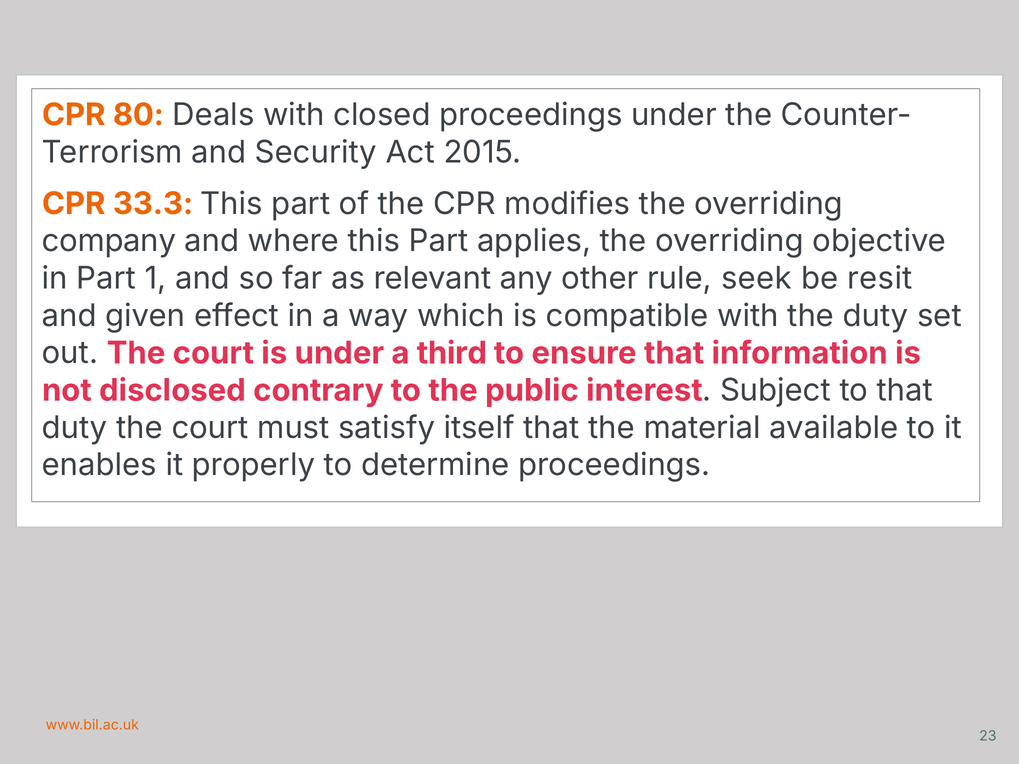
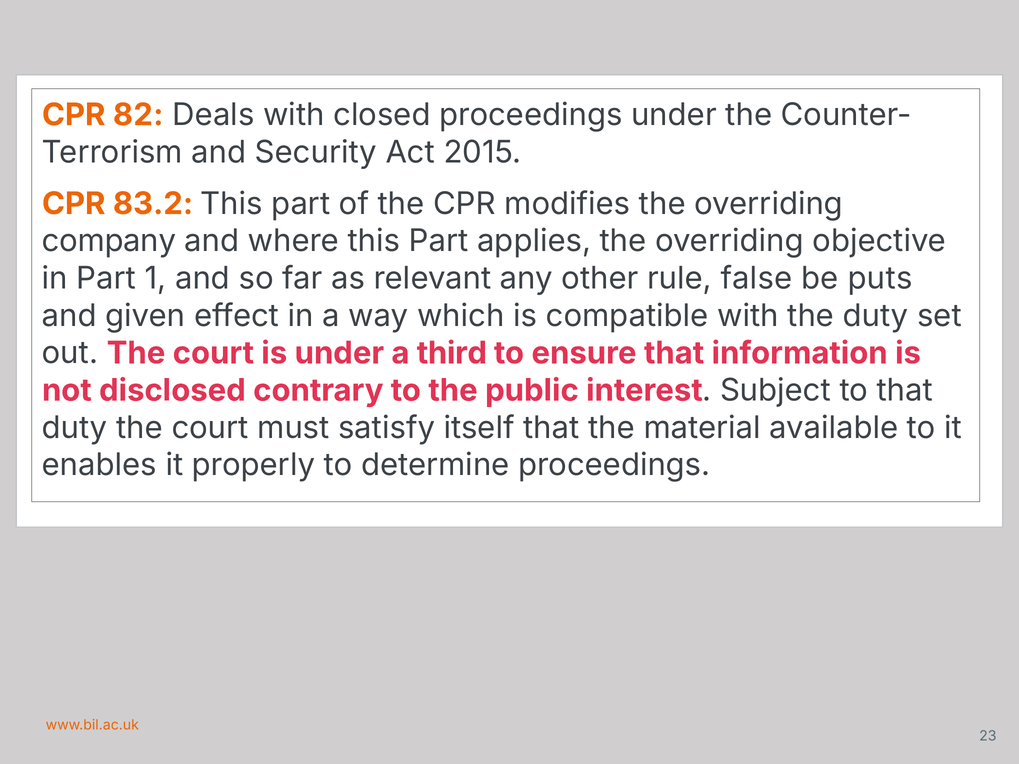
80: 80 -> 82 (138, 115)
33.3: 33.3 -> 83.2 (153, 204)
seek: seek -> false (756, 279)
resit: resit -> puts (880, 279)
